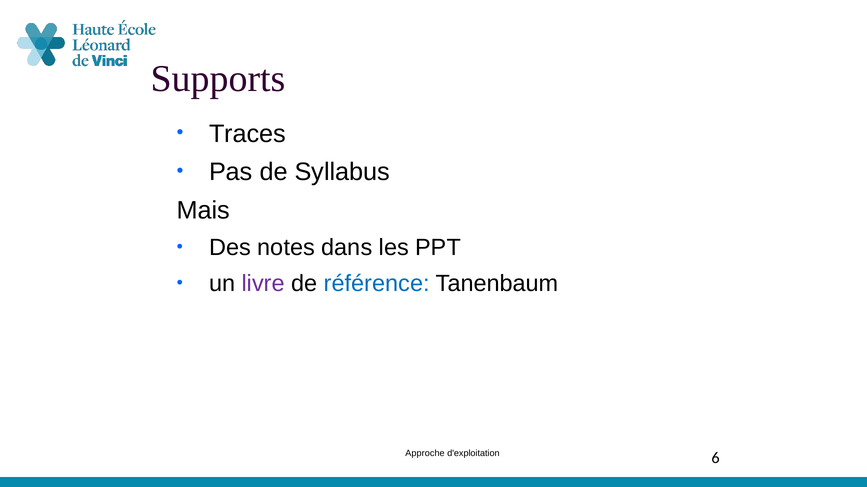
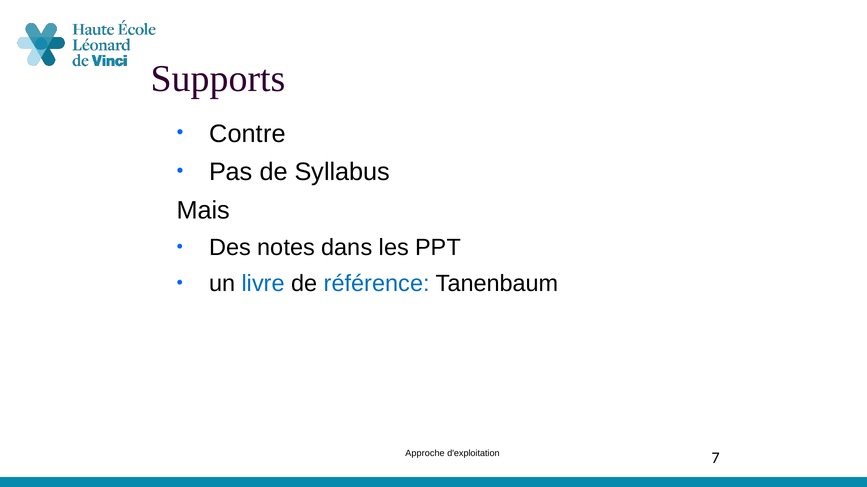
Traces: Traces -> Contre (247, 134)
livre colour: purple -> blue (263, 284)
6: 6 -> 7 (716, 459)
